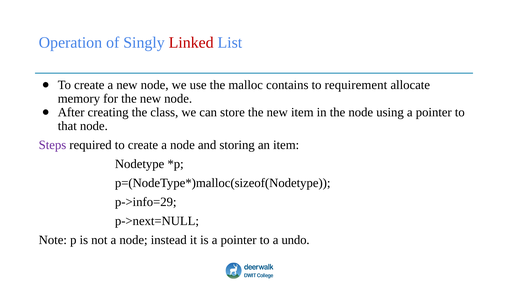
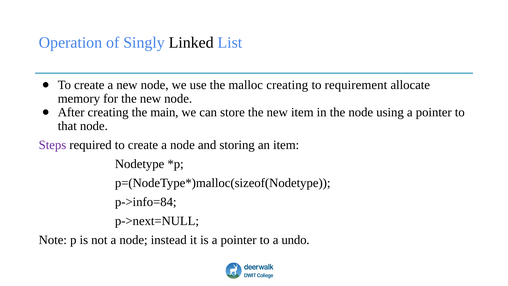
Linked colour: red -> black (191, 43)
malloc contains: contains -> creating (287, 85)
class: class -> main (164, 112)
p->info=29: p->info=29 -> p->info=84 (146, 202)
